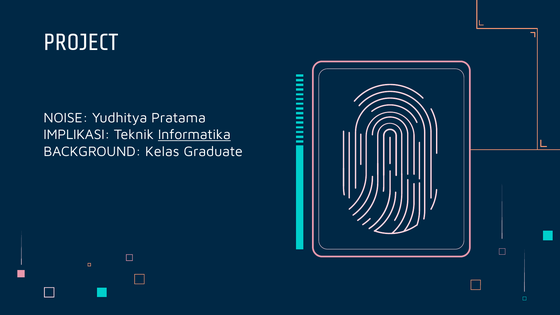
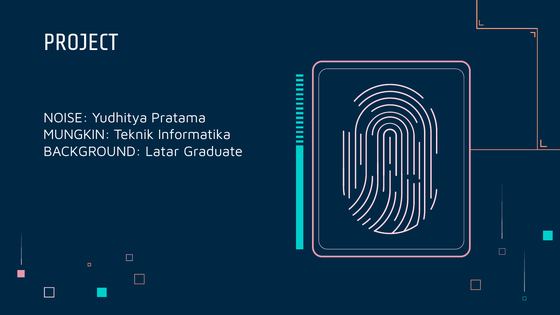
IMPLIKASI: IMPLIKASI -> MUNGKIN (77, 135)
Informatika underline: present -> none (194, 135)
Kelas: Kelas -> Latar (162, 151)
